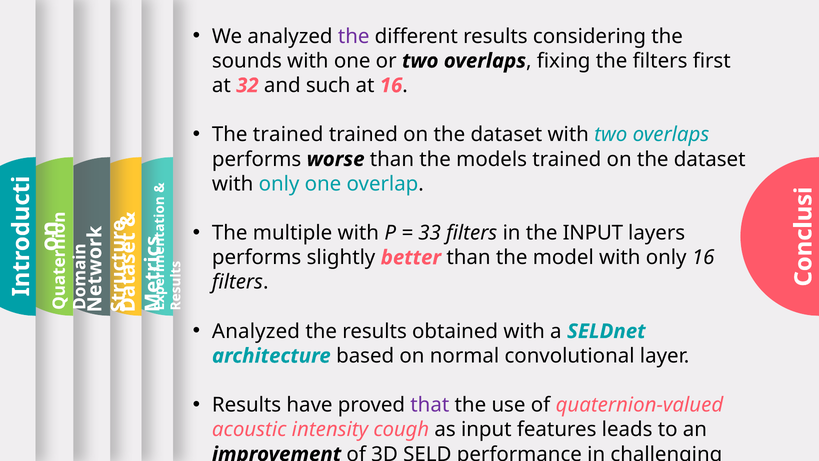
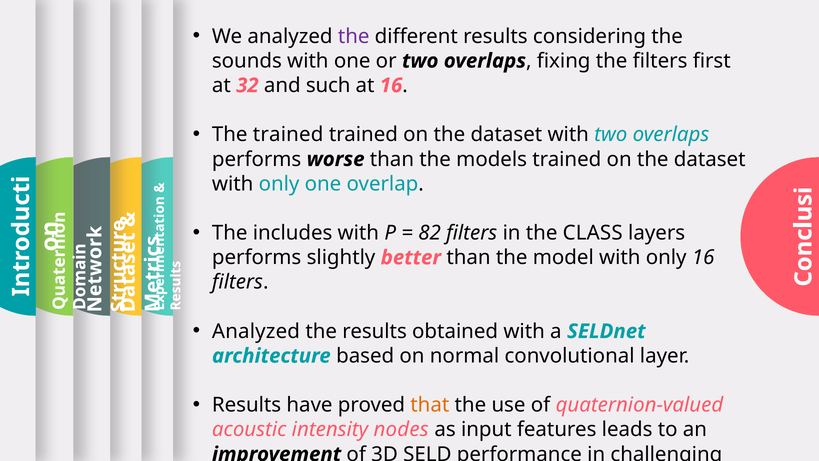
multiple: multiple -> includes (293, 233)
33: 33 -> 82 (430, 233)
the INPUT: INPUT -> CLASS (593, 233)
that colour: purple -> orange (430, 405)
cough: cough -> nodes (401, 429)
